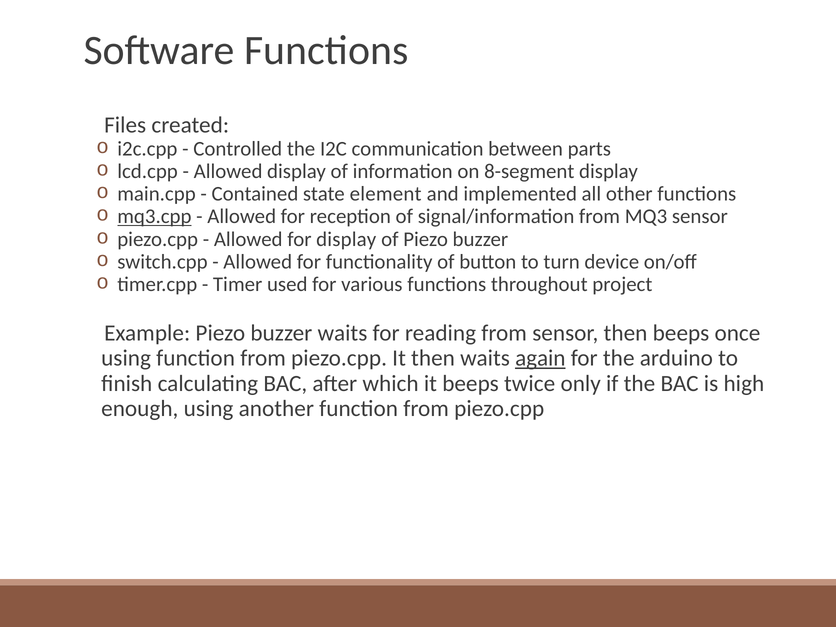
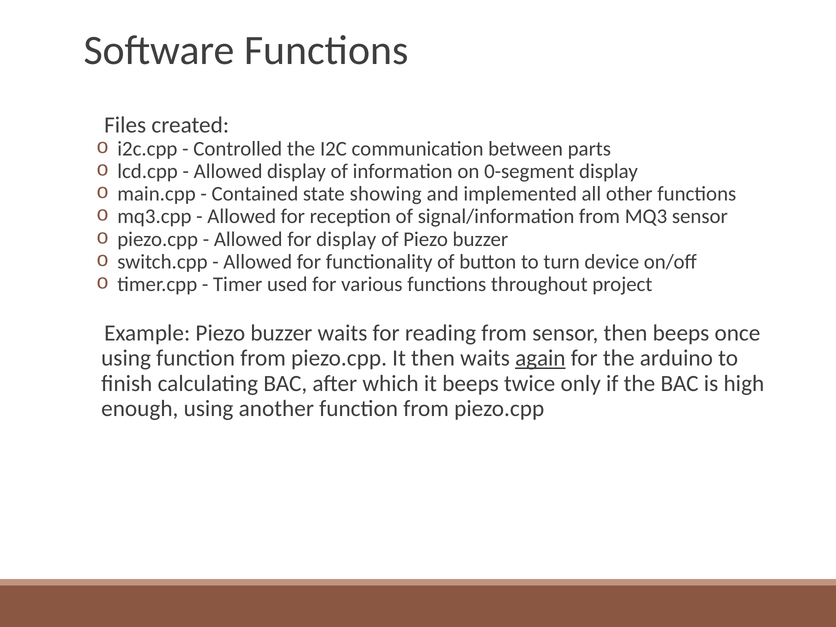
8-segment: 8-segment -> 0-segment (529, 171)
element: element -> showing (386, 194)
mq3.cpp underline: present -> none (154, 217)
